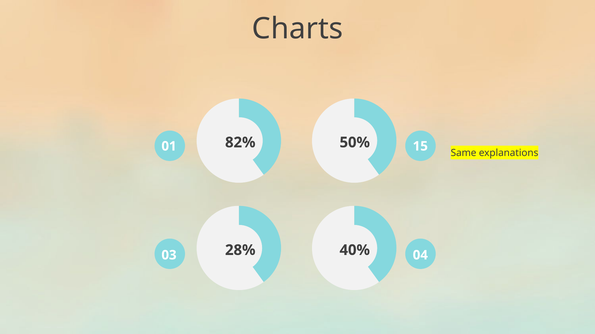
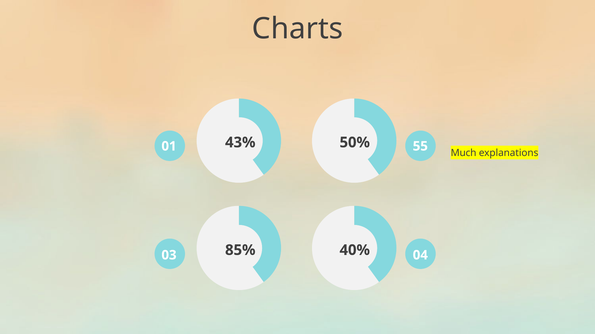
82%: 82% -> 43% (240, 143)
15: 15 -> 55 (420, 146)
Same: Same -> Much (464, 153)
28%: 28% -> 85% (240, 251)
